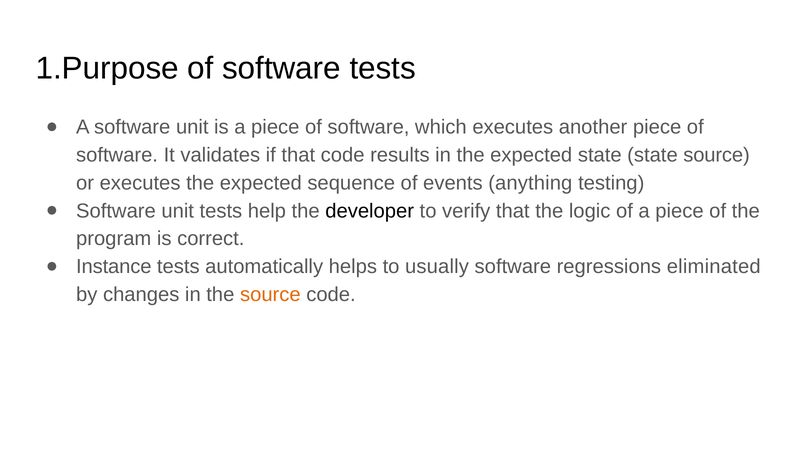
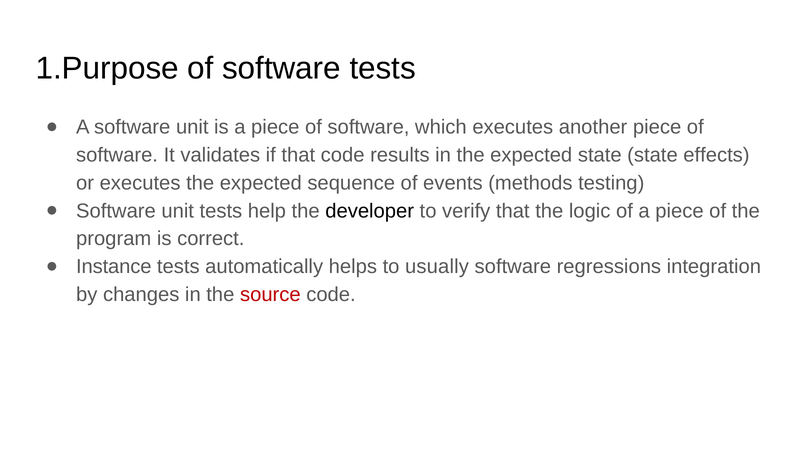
state source: source -> effects (716, 155)
anything: anything -> methods (530, 183)
eliminated: eliminated -> integration (714, 267)
source colour: orange -> red (270, 295)
